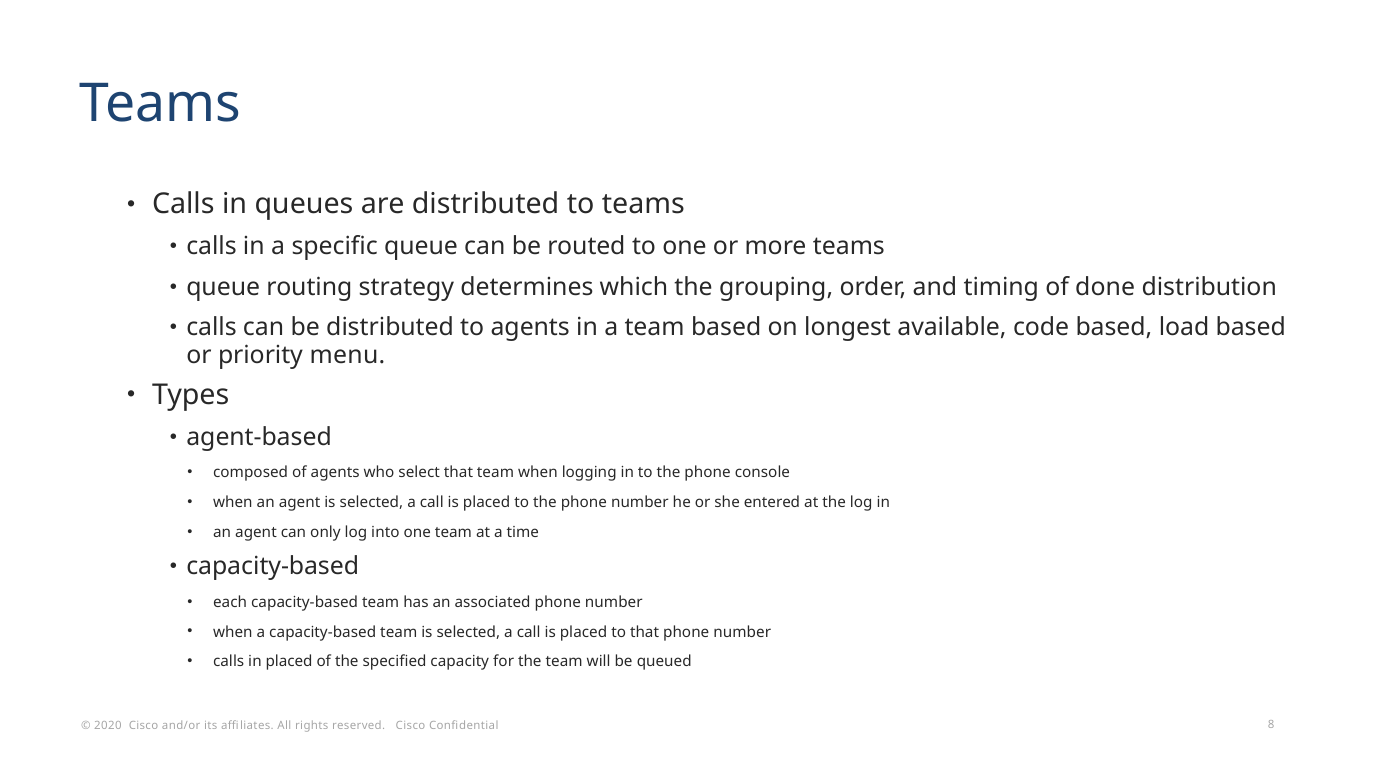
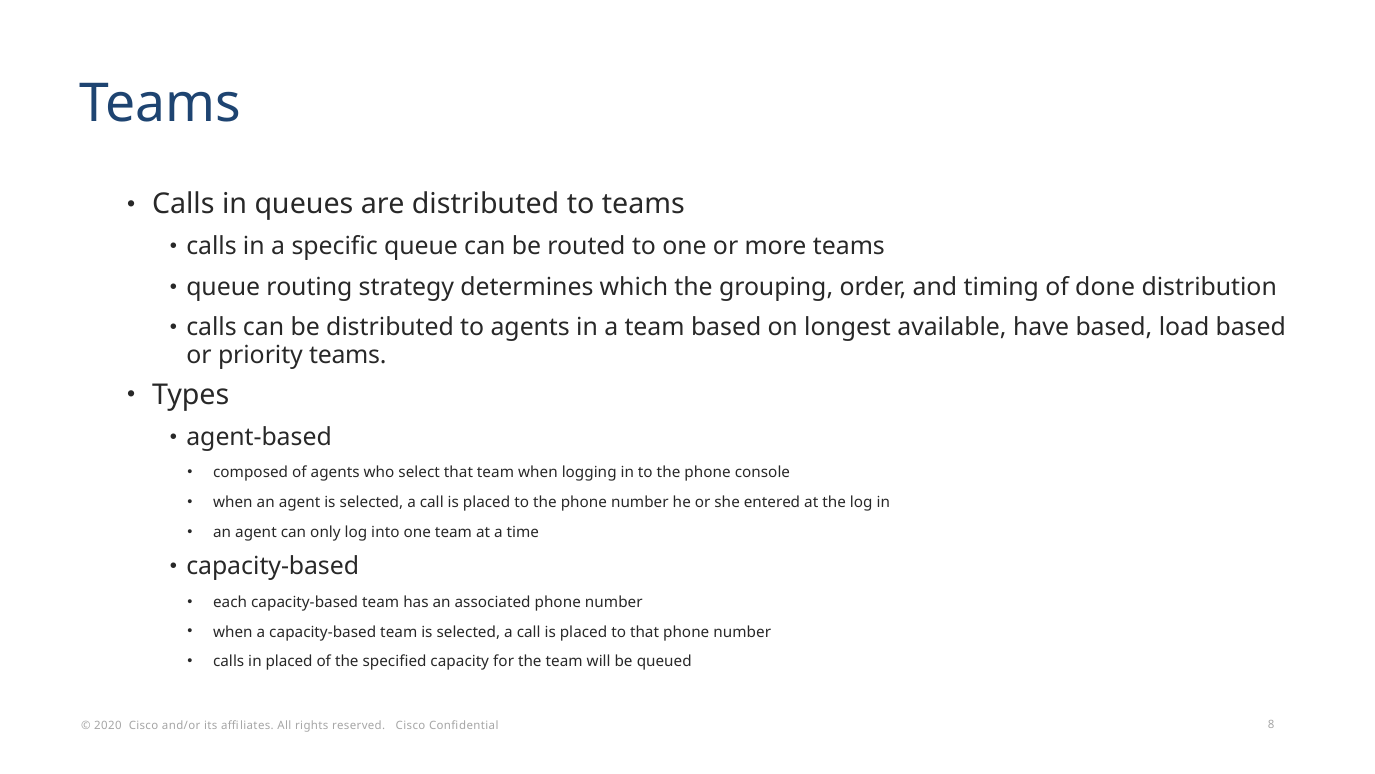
code: code -> have (1041, 327)
priority menu: menu -> teams (348, 355)
